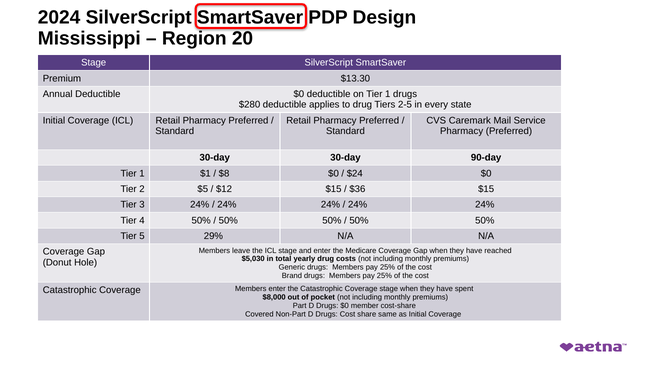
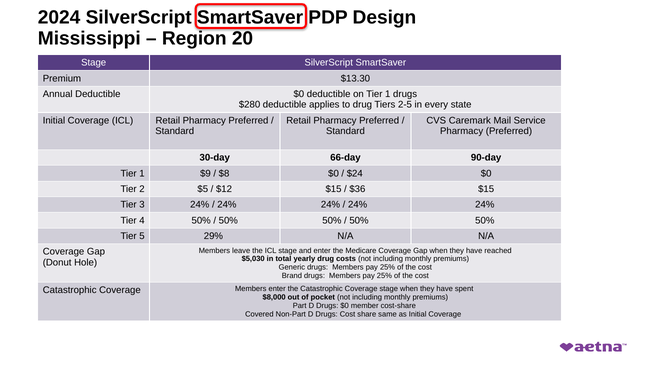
30-day 30-day: 30-day -> 66-day (345, 158)
$1: $1 -> $9 (205, 173)
